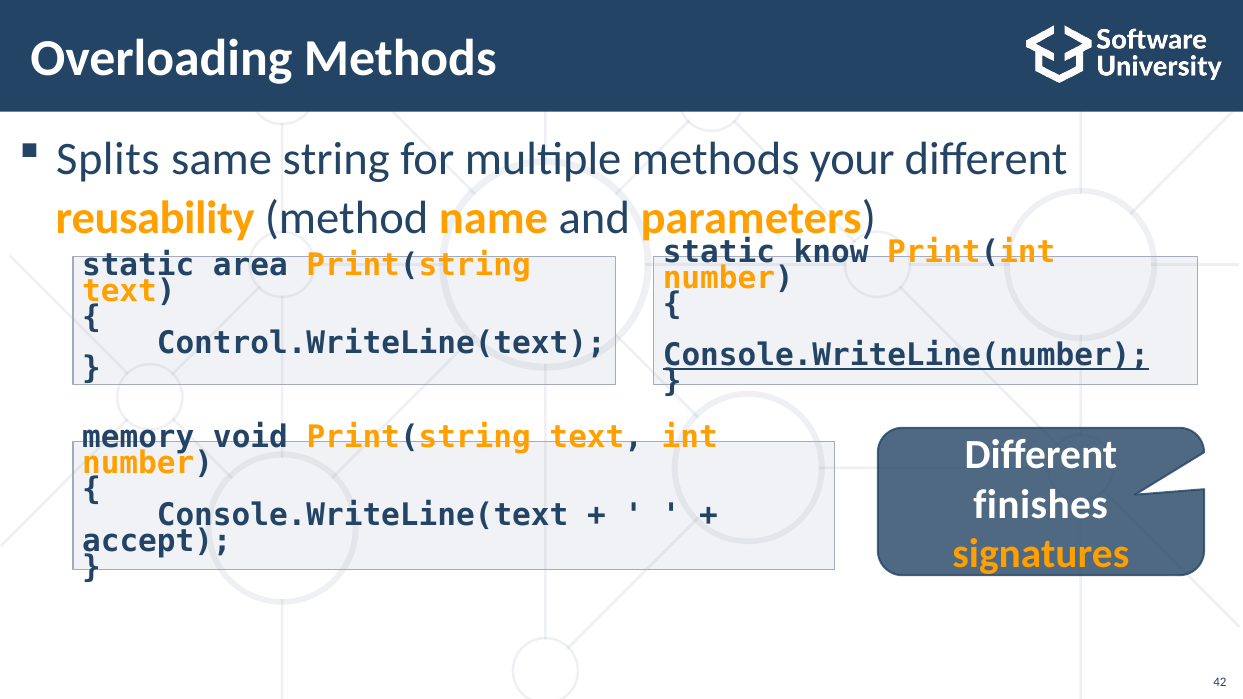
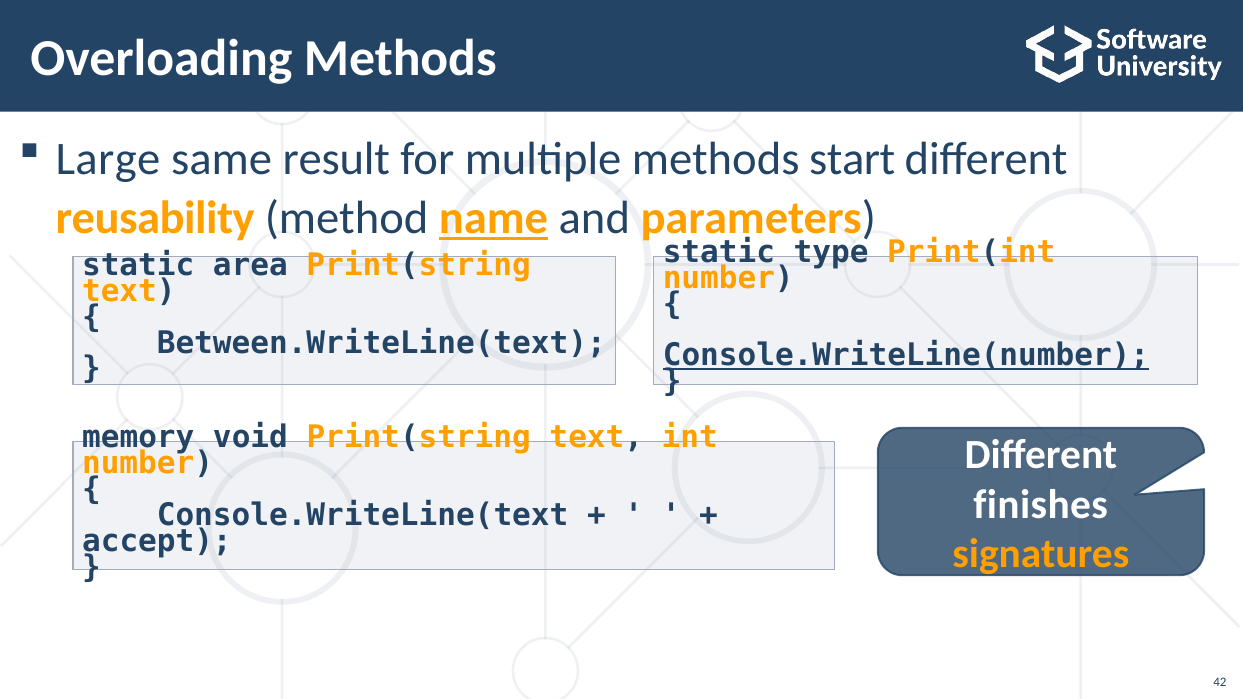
Splits: Splits -> Large (108, 160)
string: string -> result (336, 160)
your: your -> start (852, 160)
name underline: none -> present (494, 218)
know: know -> type (831, 252)
Control.WriteLine(text: Control.WriteLine(text -> Between.WriteLine(text (381, 343)
